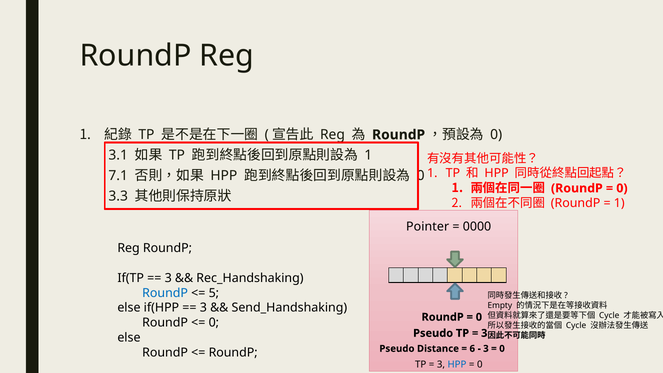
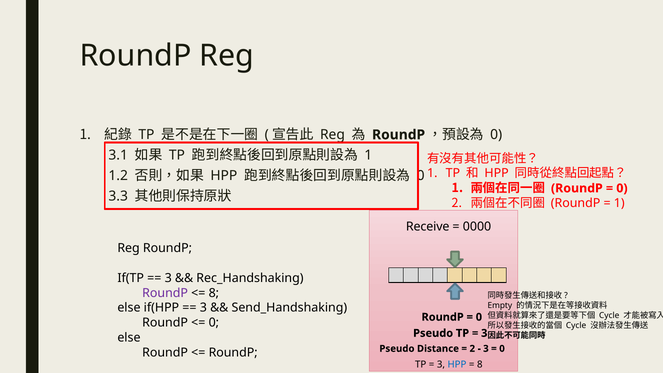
7.1: 7.1 -> 1.2 (118, 176)
Pointer: Pointer -> Receive (428, 227)
RoundP colour: blue -> purple (165, 293)
5: 5 -> 8 (214, 293)
6: 6 -> 2 (472, 349)
0: 0 -> 8 (480, 364)
